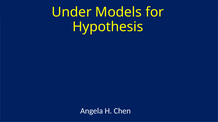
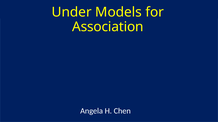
Hypothesis: Hypothesis -> Association (108, 27)
